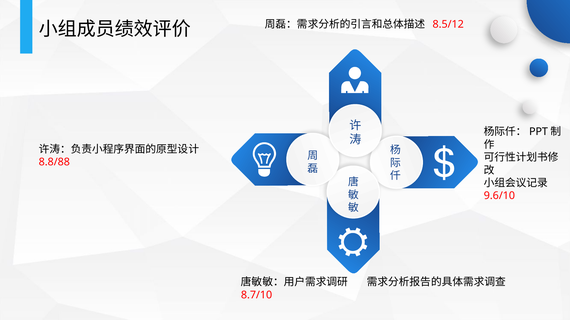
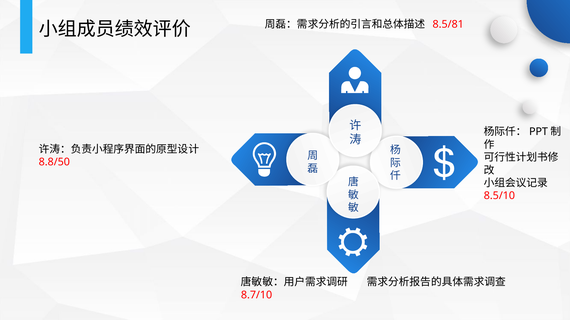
8.5/12: 8.5/12 -> 8.5/81 (448, 24)
8.8/88: 8.8/88 -> 8.8/50 (54, 162)
9.6/10: 9.6/10 -> 8.5/10 (499, 196)
